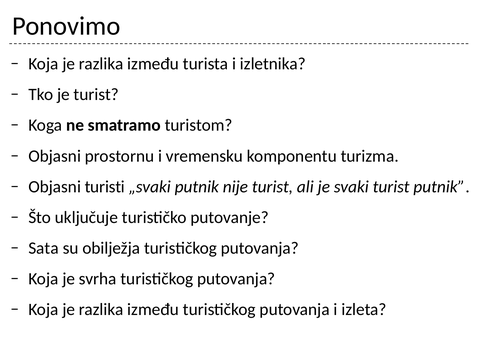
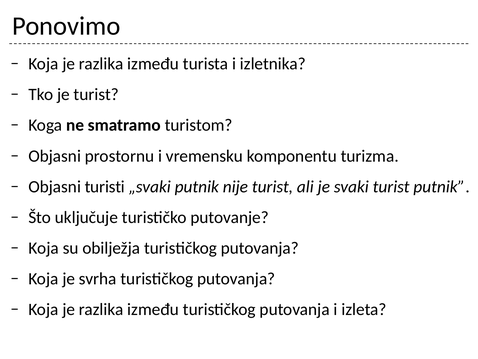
Sata: Sata -> Koja (44, 248)
